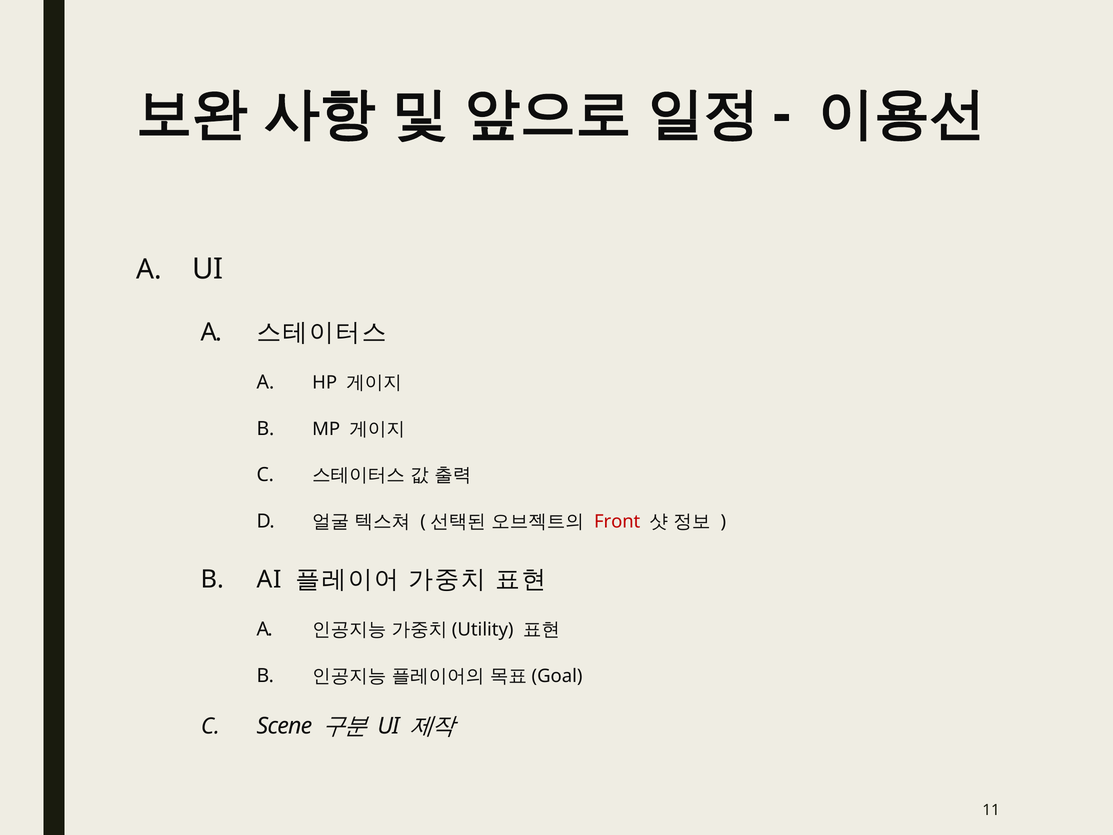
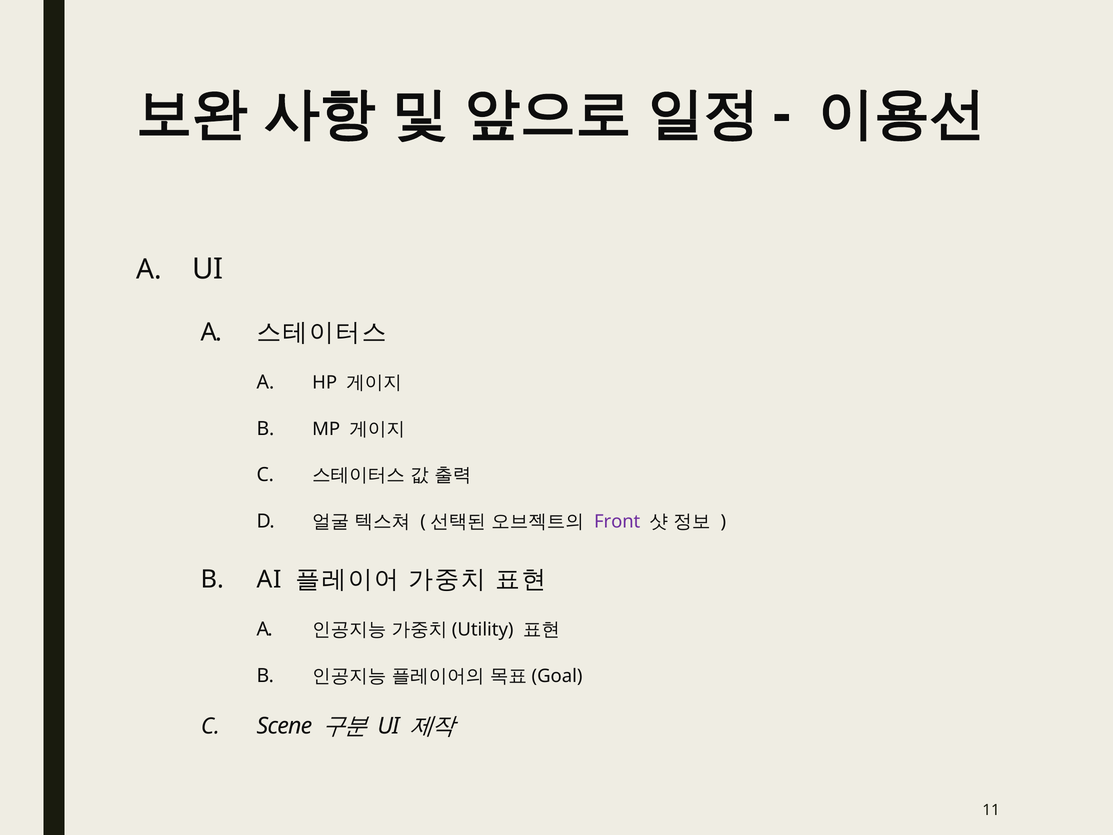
Front colour: red -> purple (617, 522)
